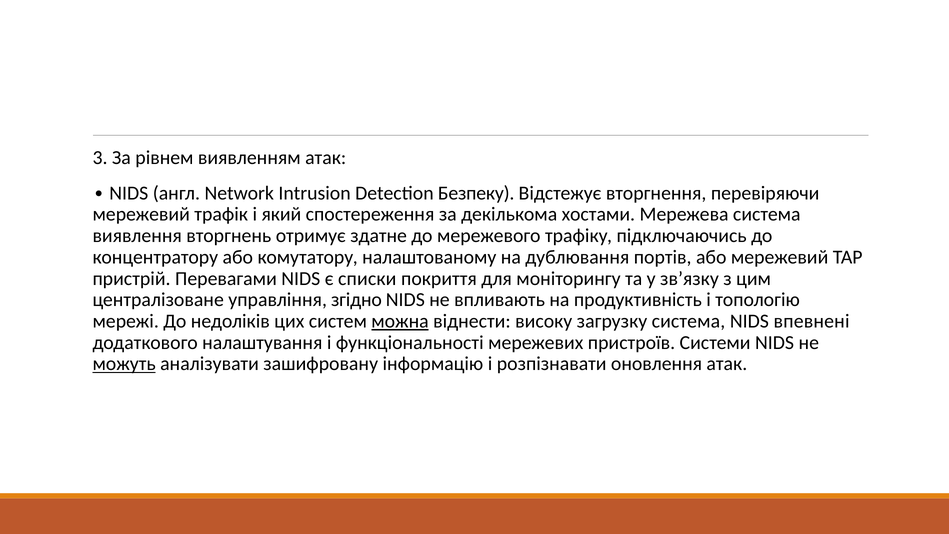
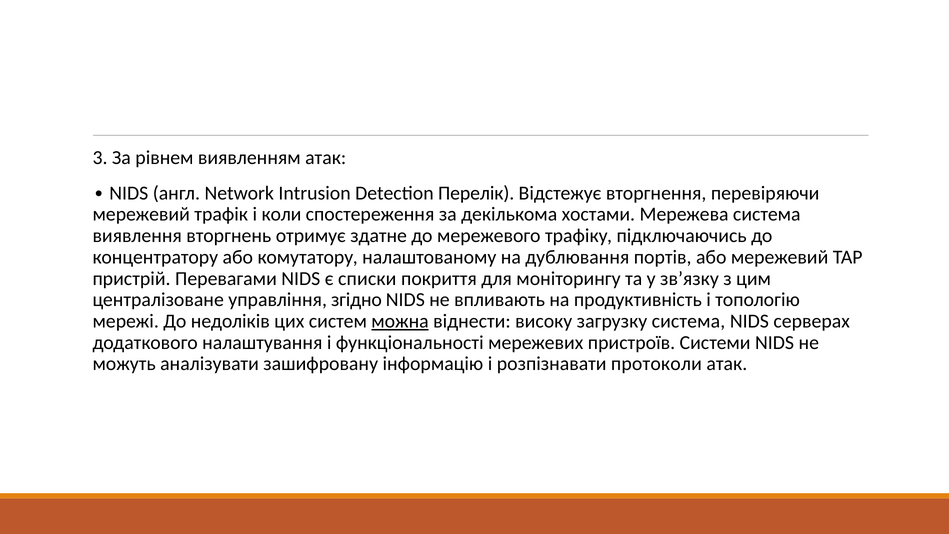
Безпеку: Безпеку -> Перелiк (476, 193)
який: який -> коли (281, 214)
впевненi: впевненi -> серверах (812, 321)
можуть underline: present -> none (124, 364)
оновлення: оновлення -> протоколи (656, 364)
